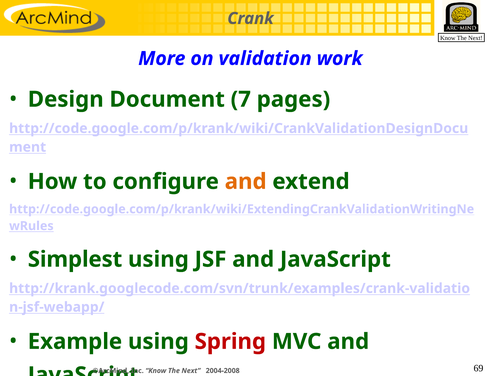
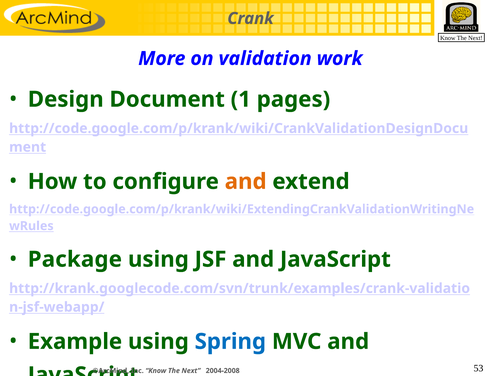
7: 7 -> 1 (241, 99)
Simplest: Simplest -> Package (75, 259)
Spring colour: red -> blue (230, 341)
69: 69 -> 53 (478, 368)
